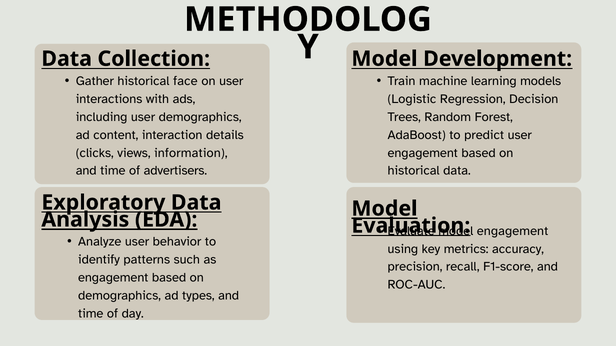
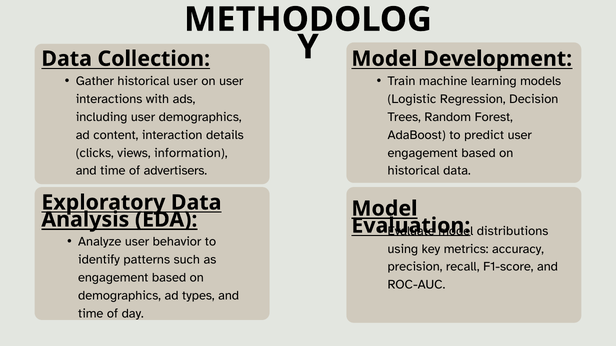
historical face: face -> user (185, 81)
engagement: engagement -> distributions (513, 231)
